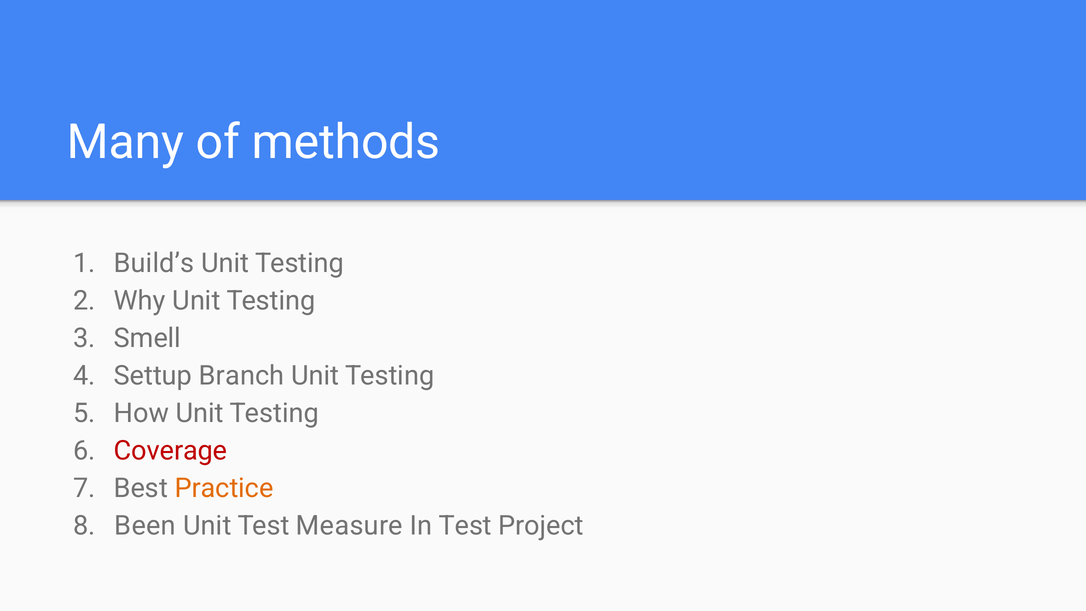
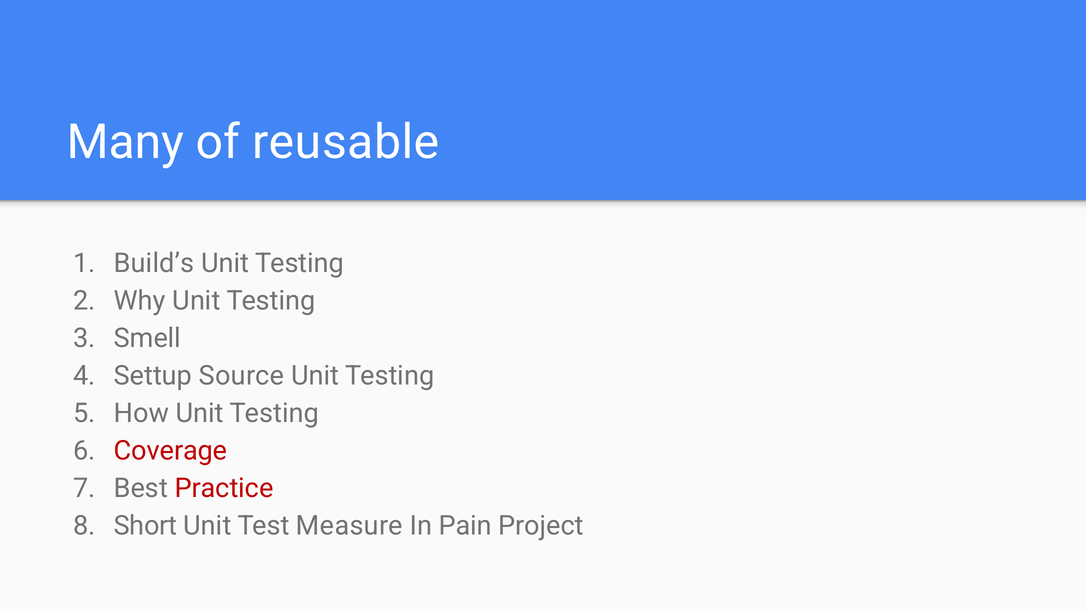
methods: methods -> reusable (346, 142)
Branch: Branch -> Source (242, 376)
Practice colour: orange -> red (224, 488)
Been: Been -> Short (145, 525)
In Test: Test -> Pain (465, 525)
